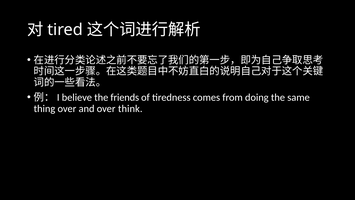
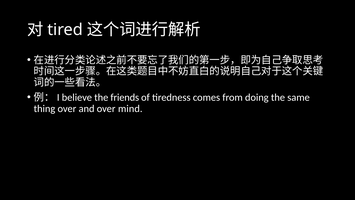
think: think -> mind (130, 108)
